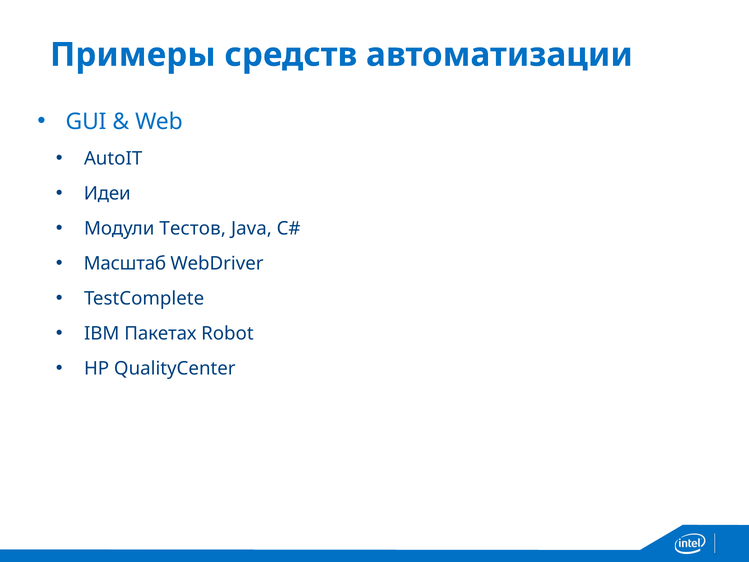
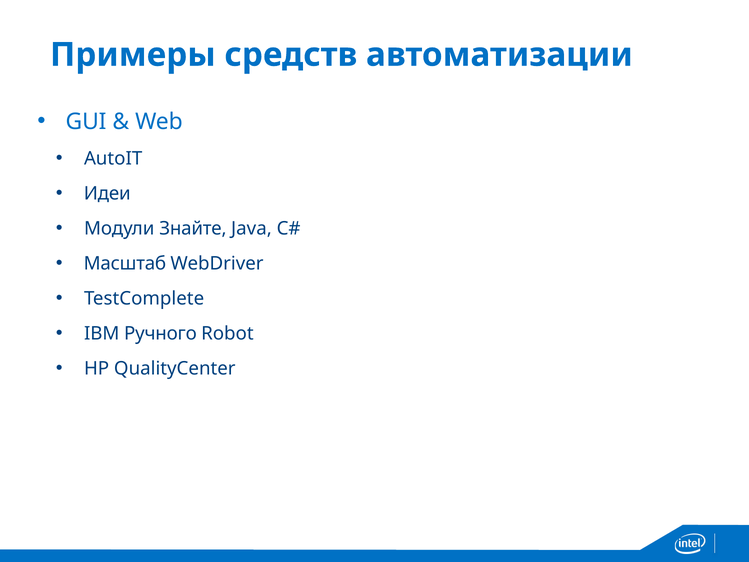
Тестов: Тестов -> Знайте (193, 228)
Пакетах: Пакетах -> Ручного (160, 333)
